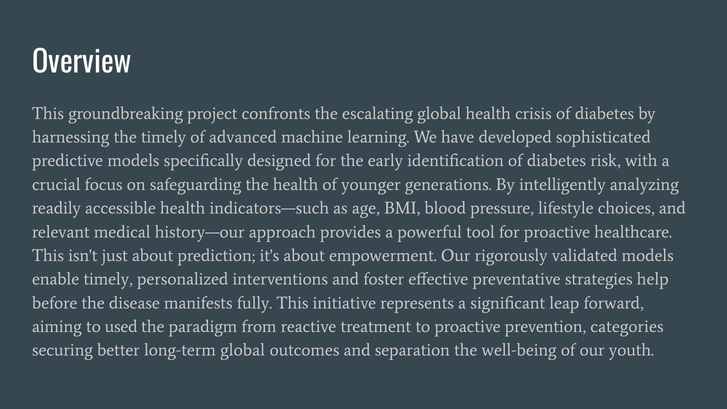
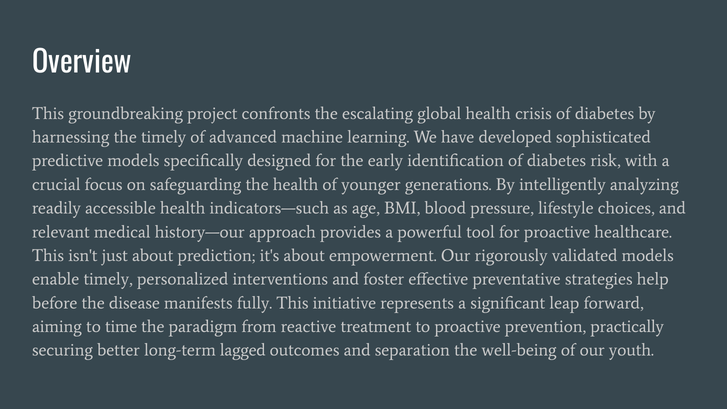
used: used -> time (121, 326)
categories: categories -> practically (627, 326)
long-term global: global -> lagged (243, 350)
